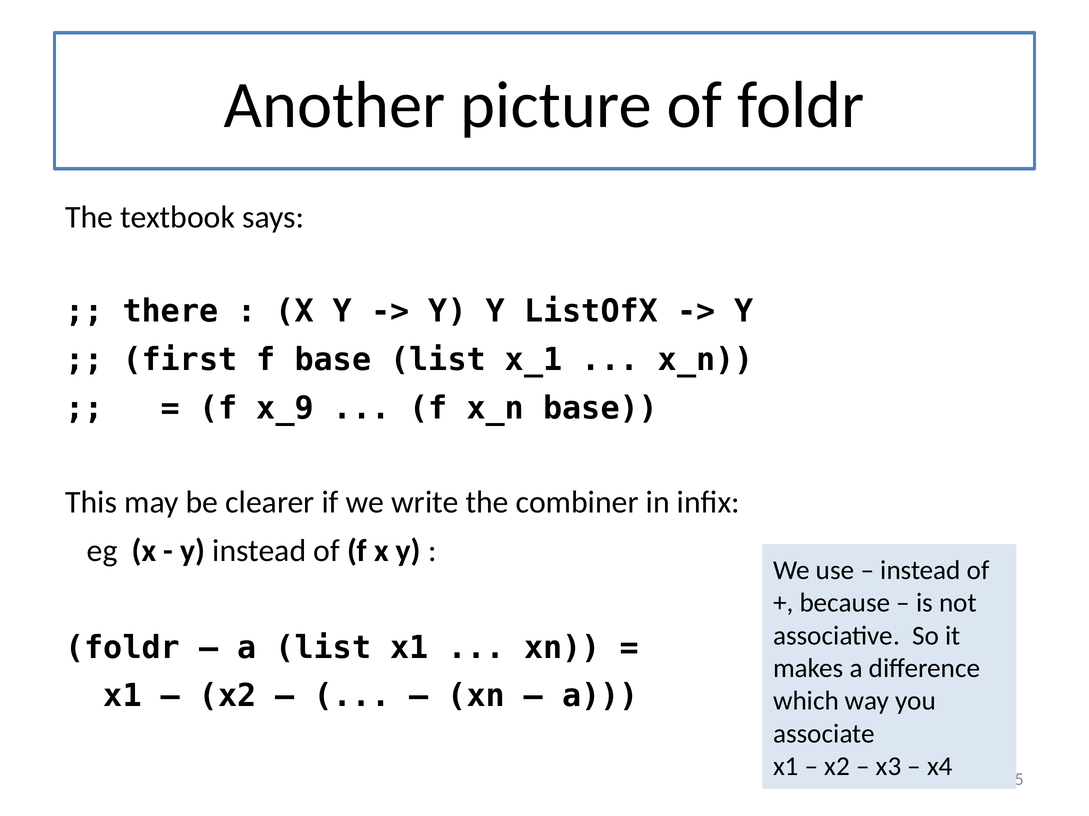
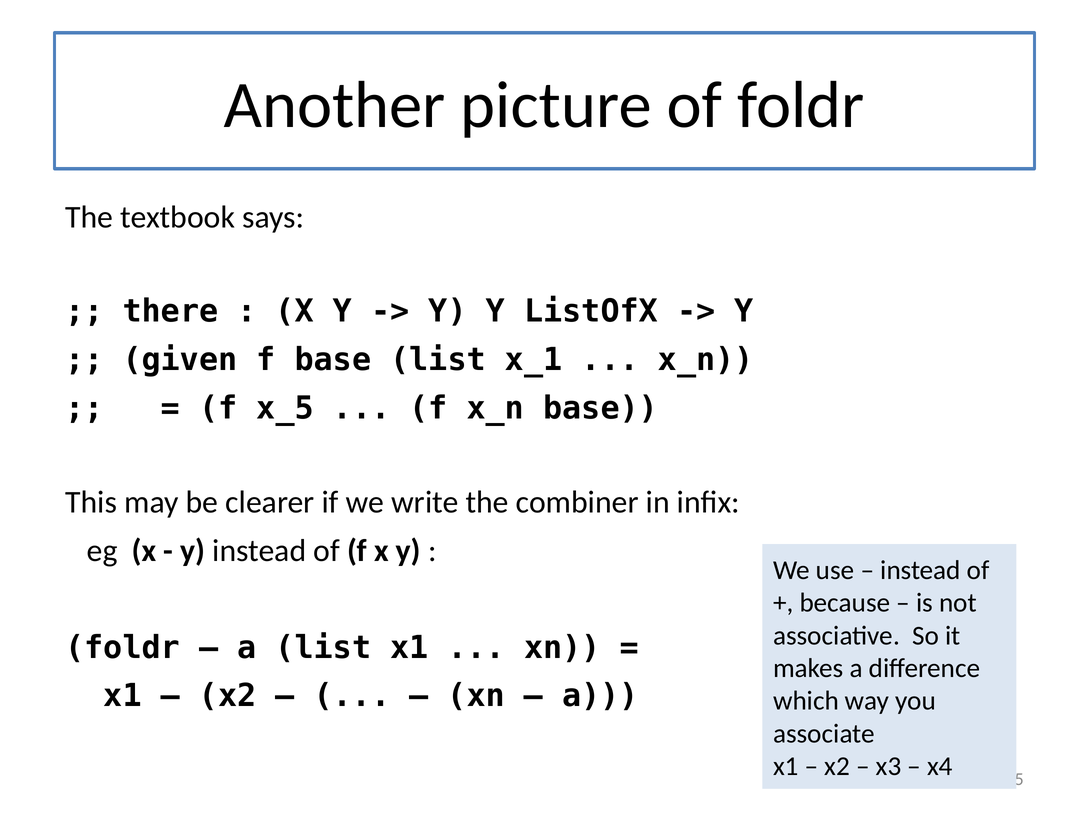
first: first -> given (180, 360)
x_9: x_9 -> x_5 (285, 409)
